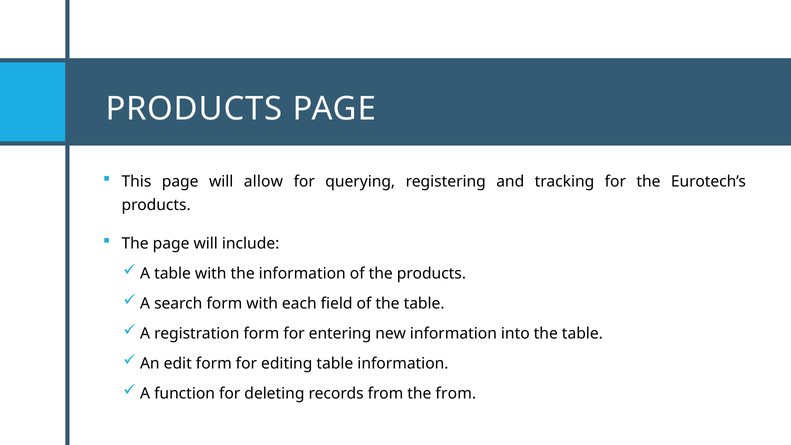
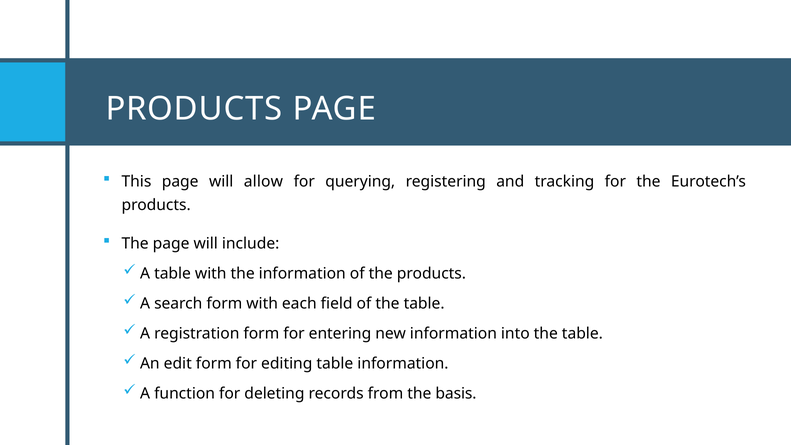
the from: from -> basis (456, 394)
